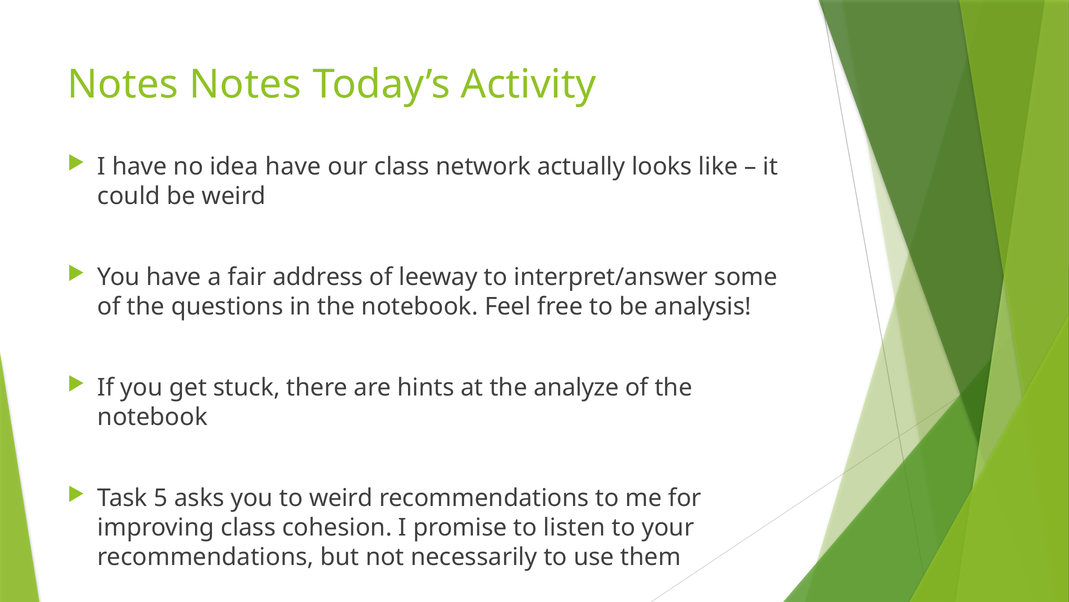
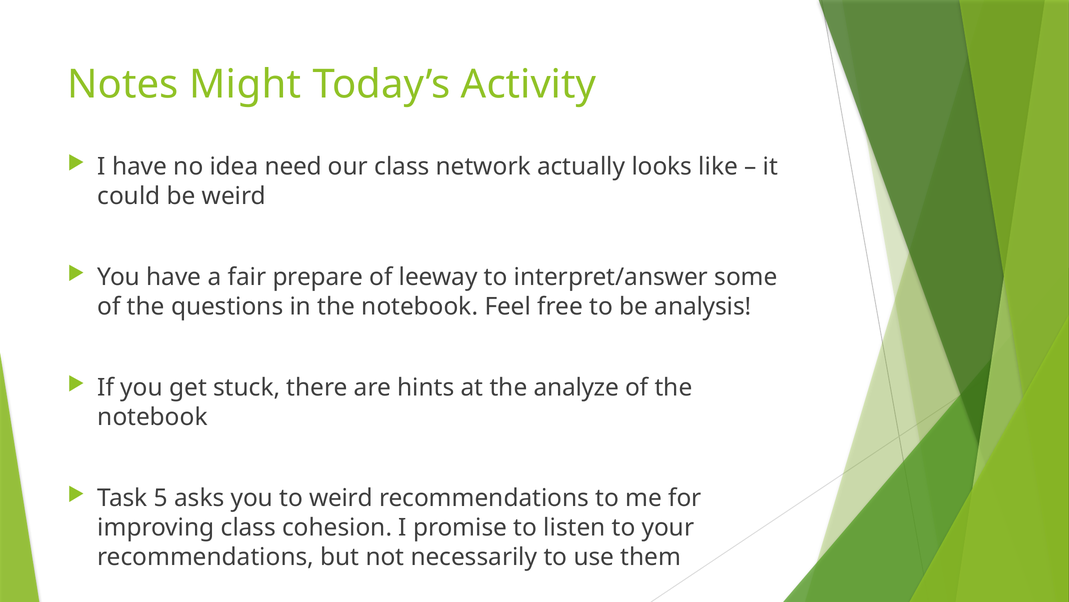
Notes Notes: Notes -> Might (245, 84)
idea have: have -> need (293, 166)
address: address -> prepare (318, 277)
